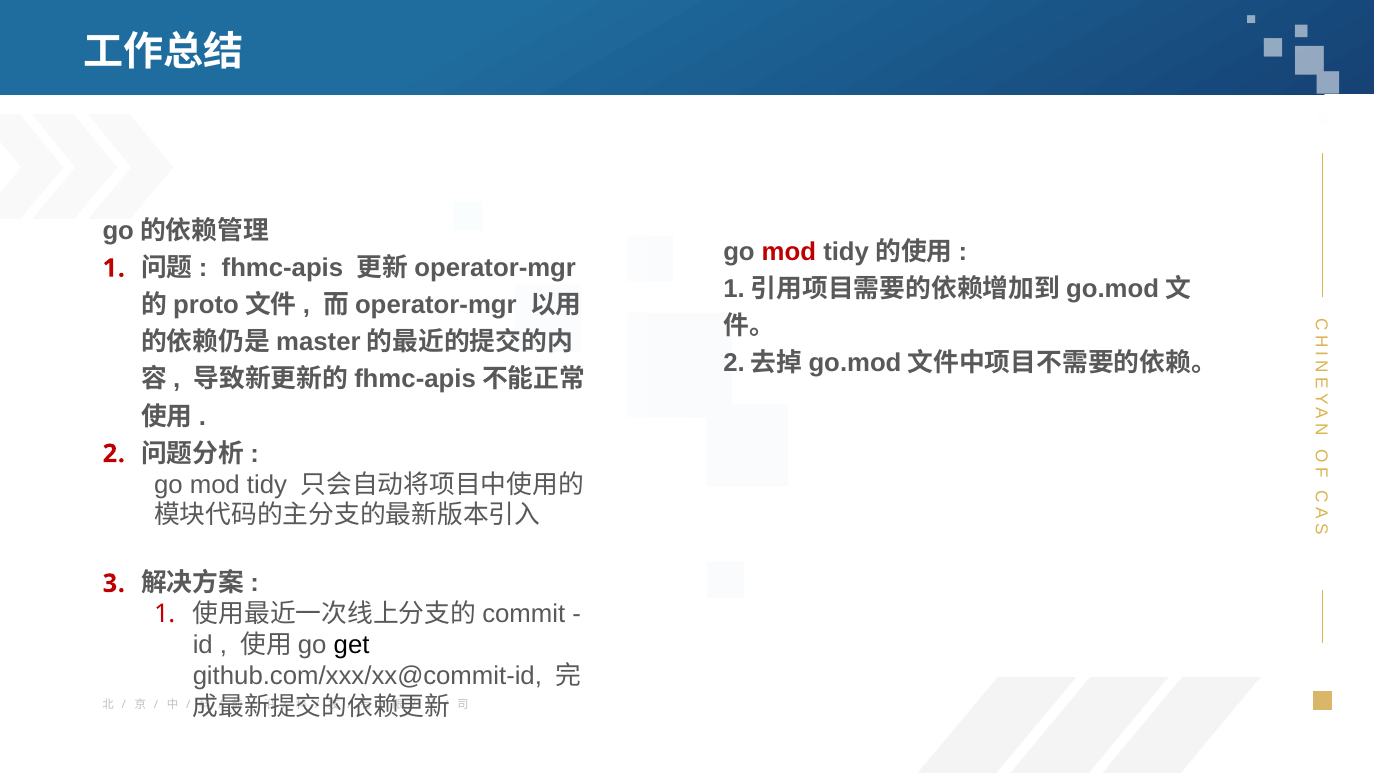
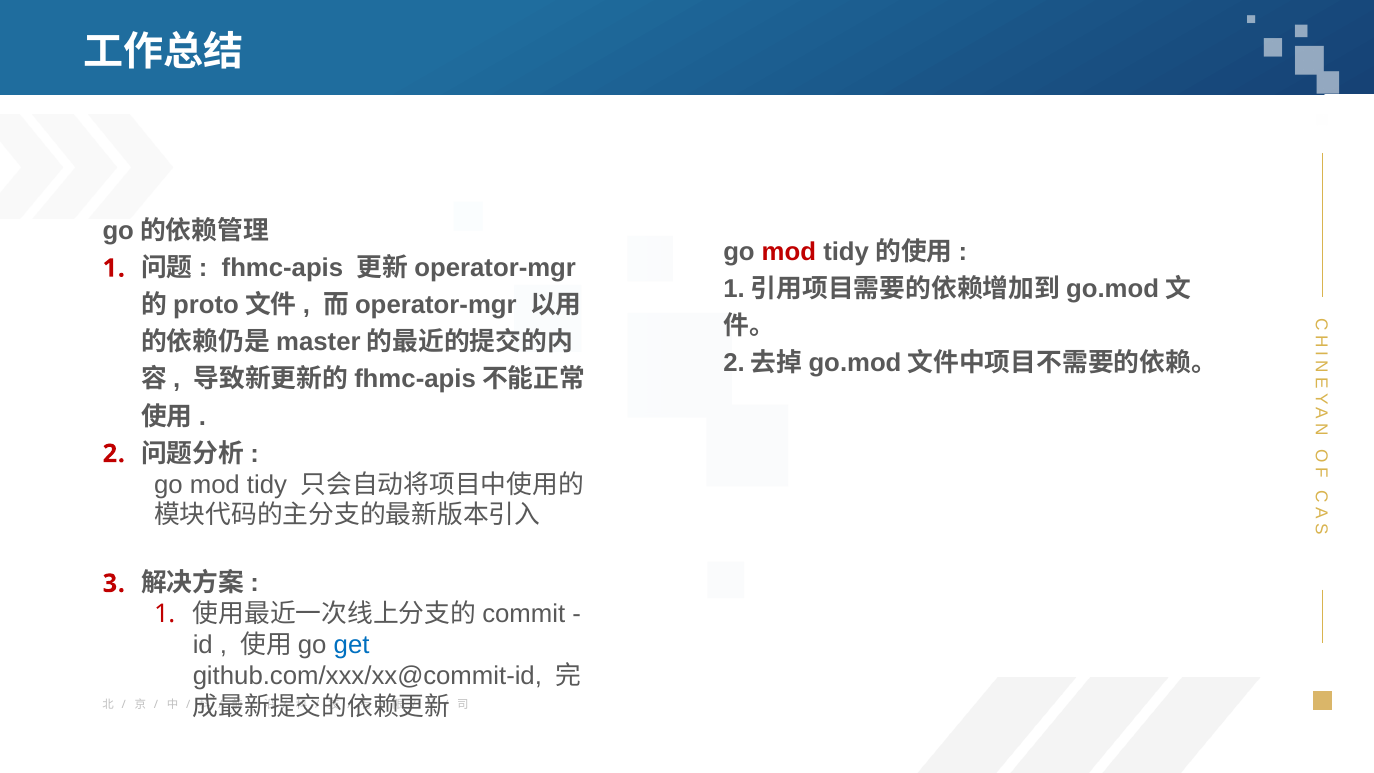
get colour: black -> blue (352, 645)
